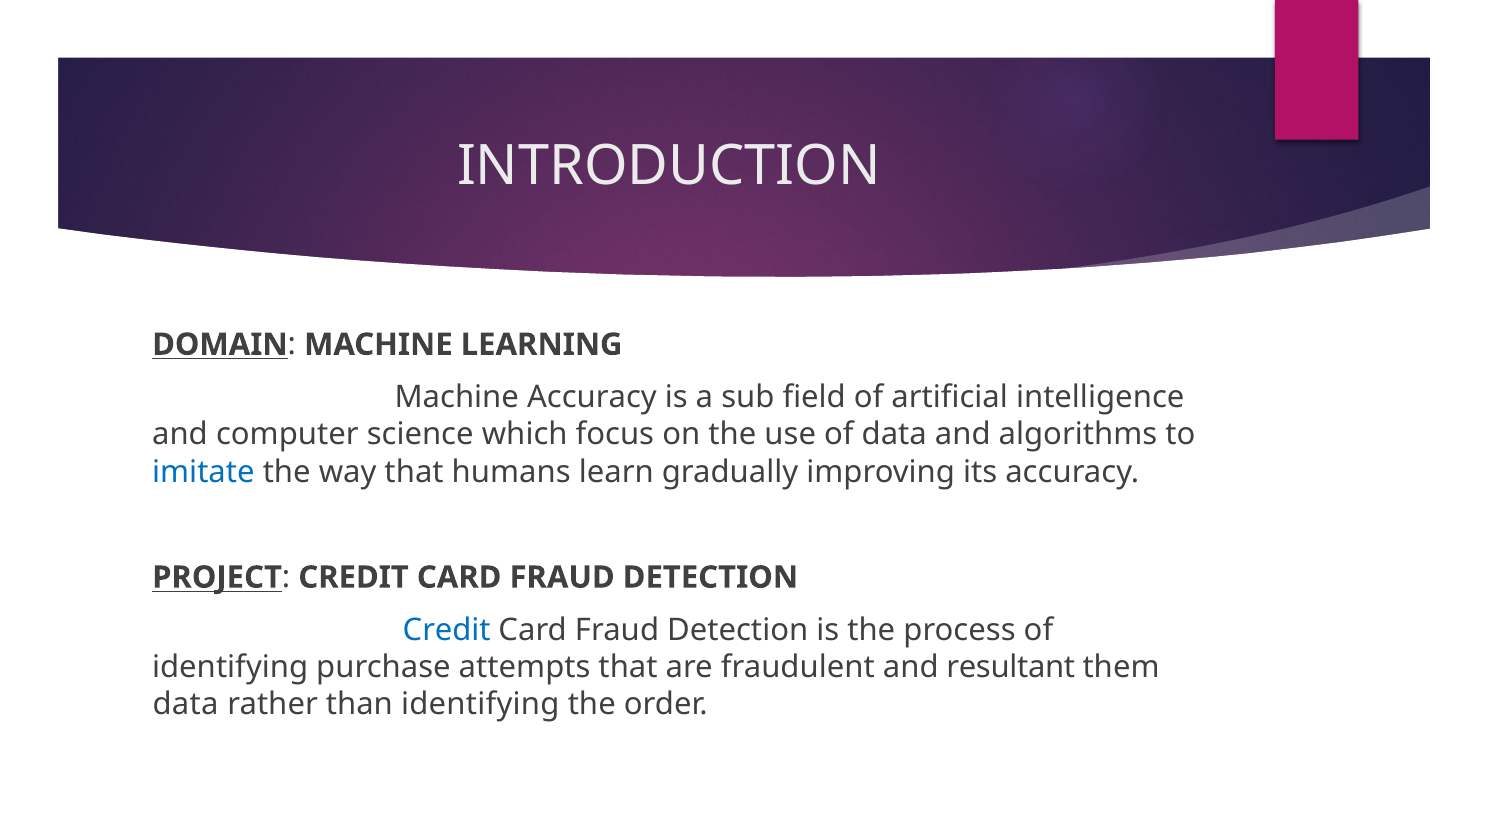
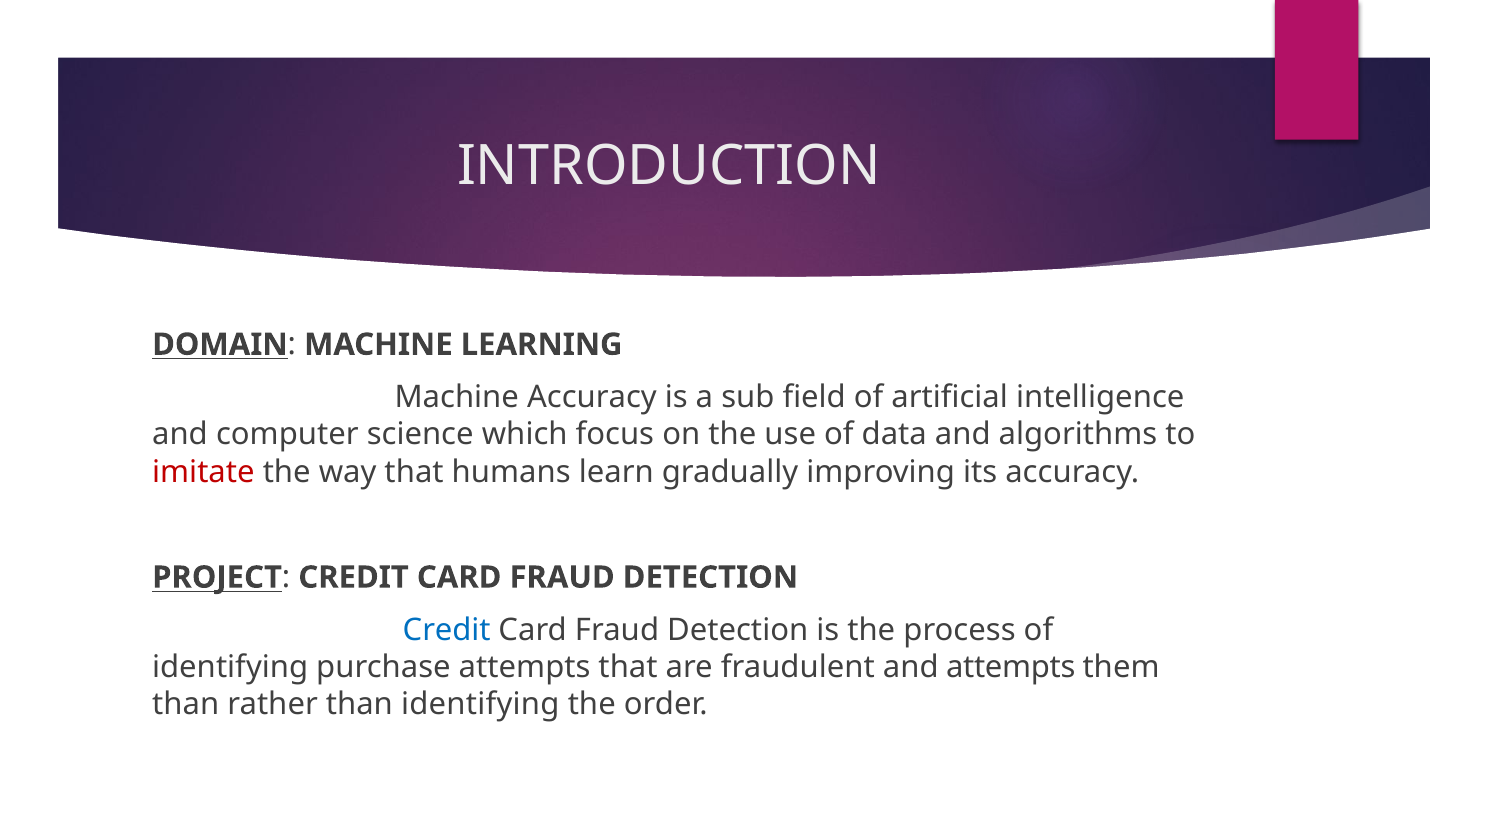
imitate colour: blue -> red (203, 472)
and resultant: resultant -> attempts (1011, 667)
data: data -> than (186, 704)
